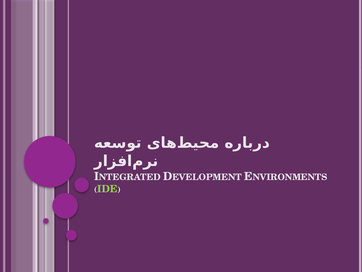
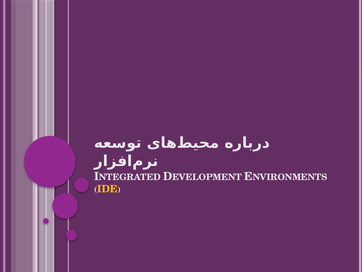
IDE colour: light green -> yellow (107, 189)
